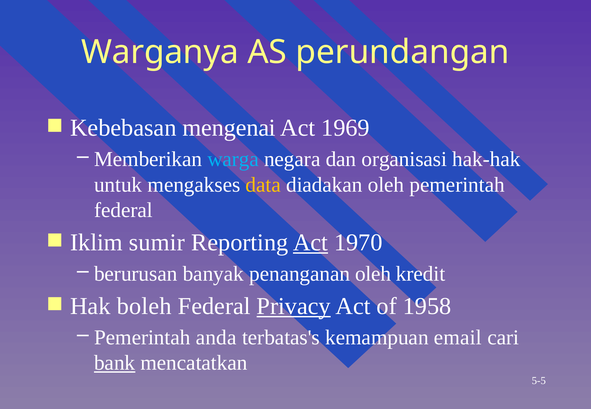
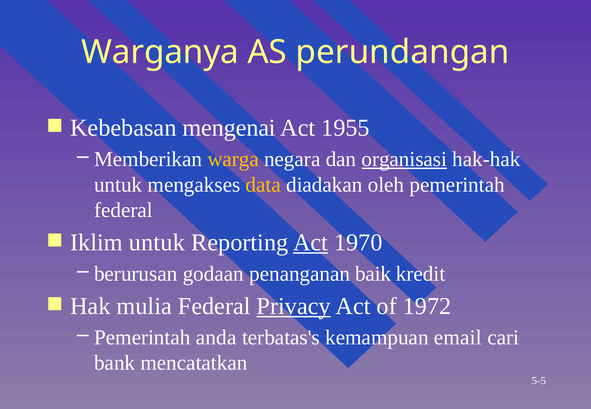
1969: 1969 -> 1955 (346, 128)
warga colour: light blue -> yellow (233, 159)
organisasi underline: none -> present (404, 159)
Iklim sumir: sumir -> untuk (157, 243)
banyak: banyak -> godaan (213, 274)
penanganan oleh: oleh -> baik (373, 274)
boleh: boleh -> mulia (144, 306)
1958: 1958 -> 1972 (427, 306)
bank underline: present -> none (115, 363)
